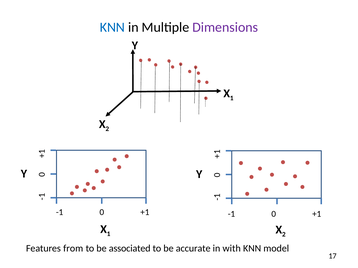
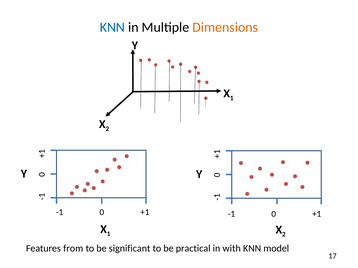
Dimensions colour: purple -> orange (225, 27)
associated: associated -> significant (130, 249)
accurate: accurate -> practical (193, 249)
